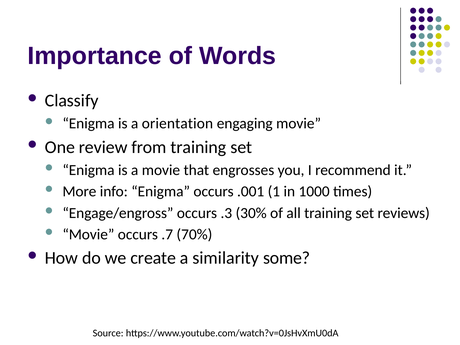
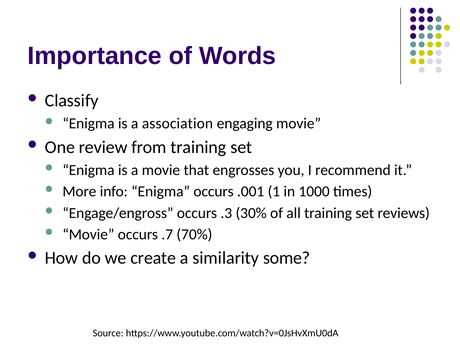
orientation: orientation -> association (177, 124)
